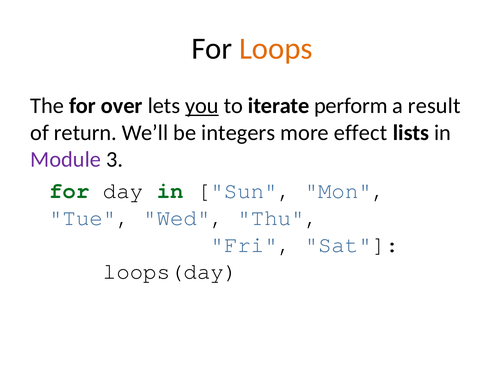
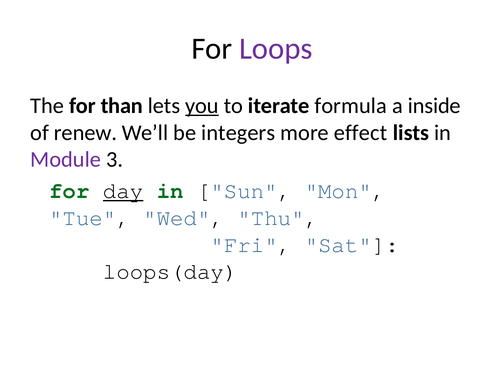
Loops colour: orange -> purple (276, 49)
over: over -> than (122, 106)
perform: perform -> formula (351, 106)
result: result -> inside (434, 106)
return: return -> renew (85, 133)
day underline: none -> present (123, 191)
